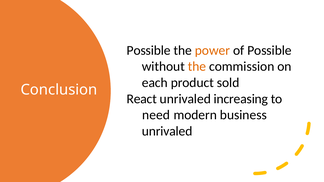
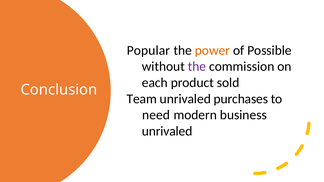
Possible: Possible -> Popular (149, 50)
the colour: orange -> purple (197, 67)
React: React -> Team (142, 99)
increasing: increasing -> purchases (241, 99)
